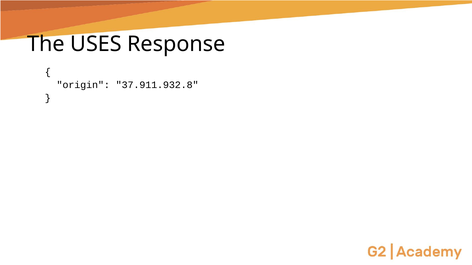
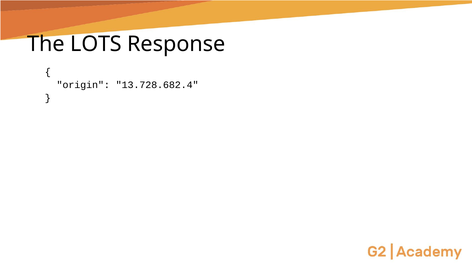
USES: USES -> LOTS (96, 44)
37.911.932.8: 37.911.932.8 -> 13.728.682.4 (157, 85)
